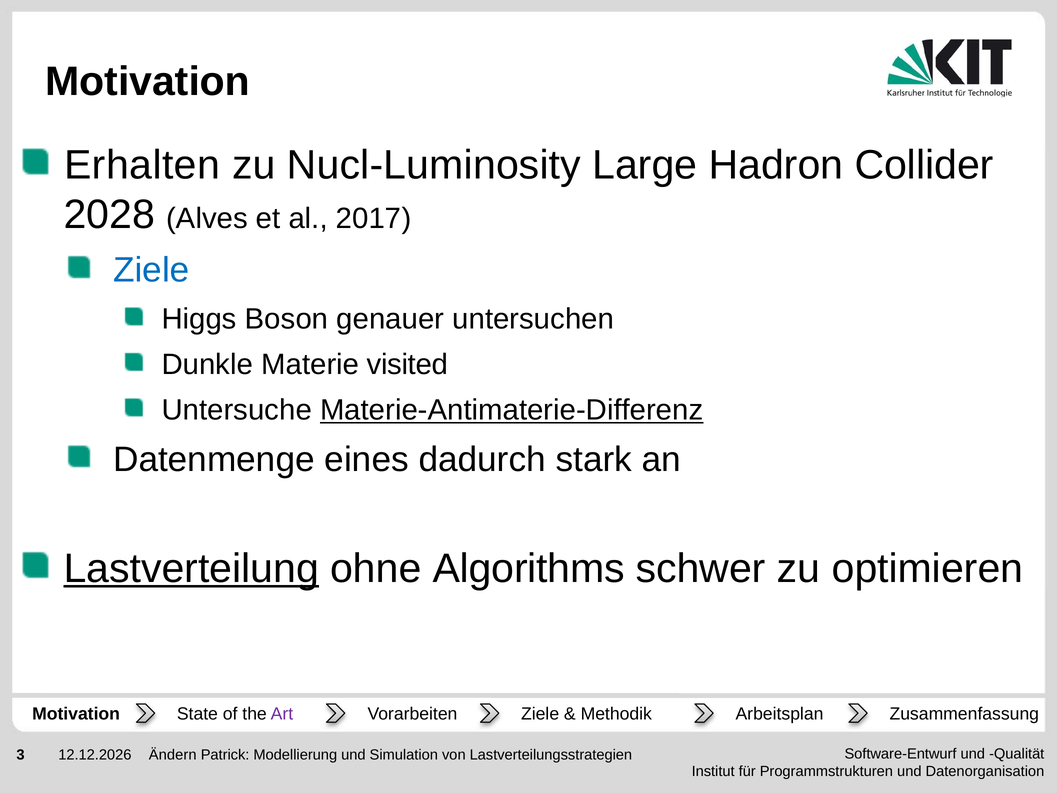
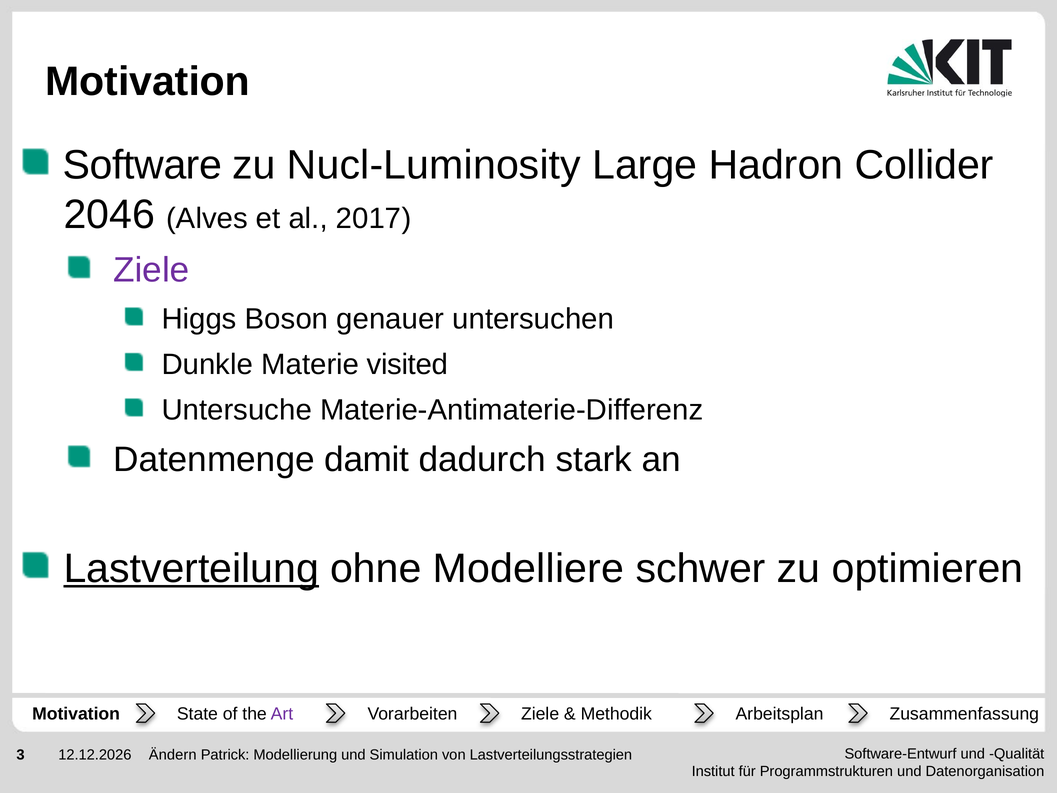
Erhalten: Erhalten -> Software (142, 165)
2028: 2028 -> 2046 (109, 215)
Ziele colour: blue -> purple (151, 270)
Materie-Antimaterie-Differenz underline: present -> none (512, 410)
eines: eines -> damit (367, 459)
Algorithms: Algorithms -> Modelliere (528, 568)
